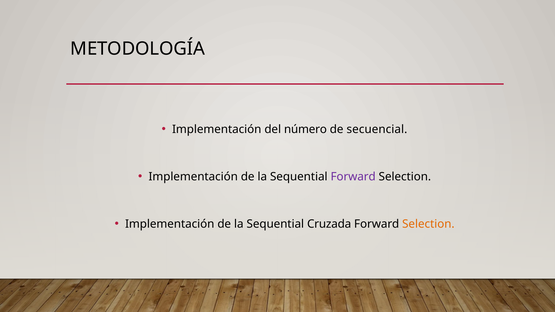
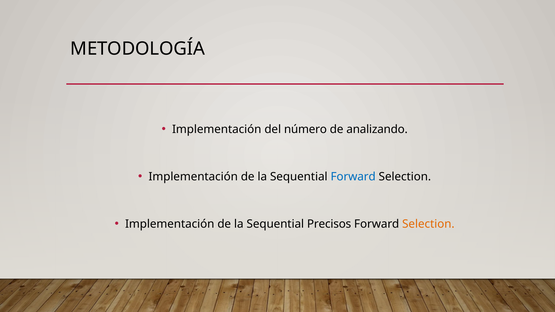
secuencial: secuencial -> analizando (377, 129)
Forward colour: purple -> blue (353, 177)
Cruzada: Cruzada -> Precisos (329, 224)
